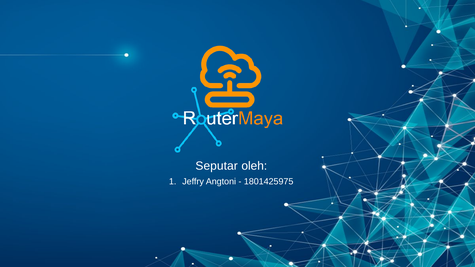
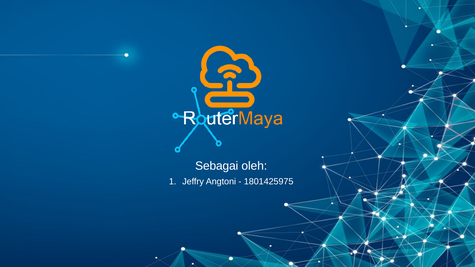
Seputar: Seputar -> Sebagai (217, 166)
